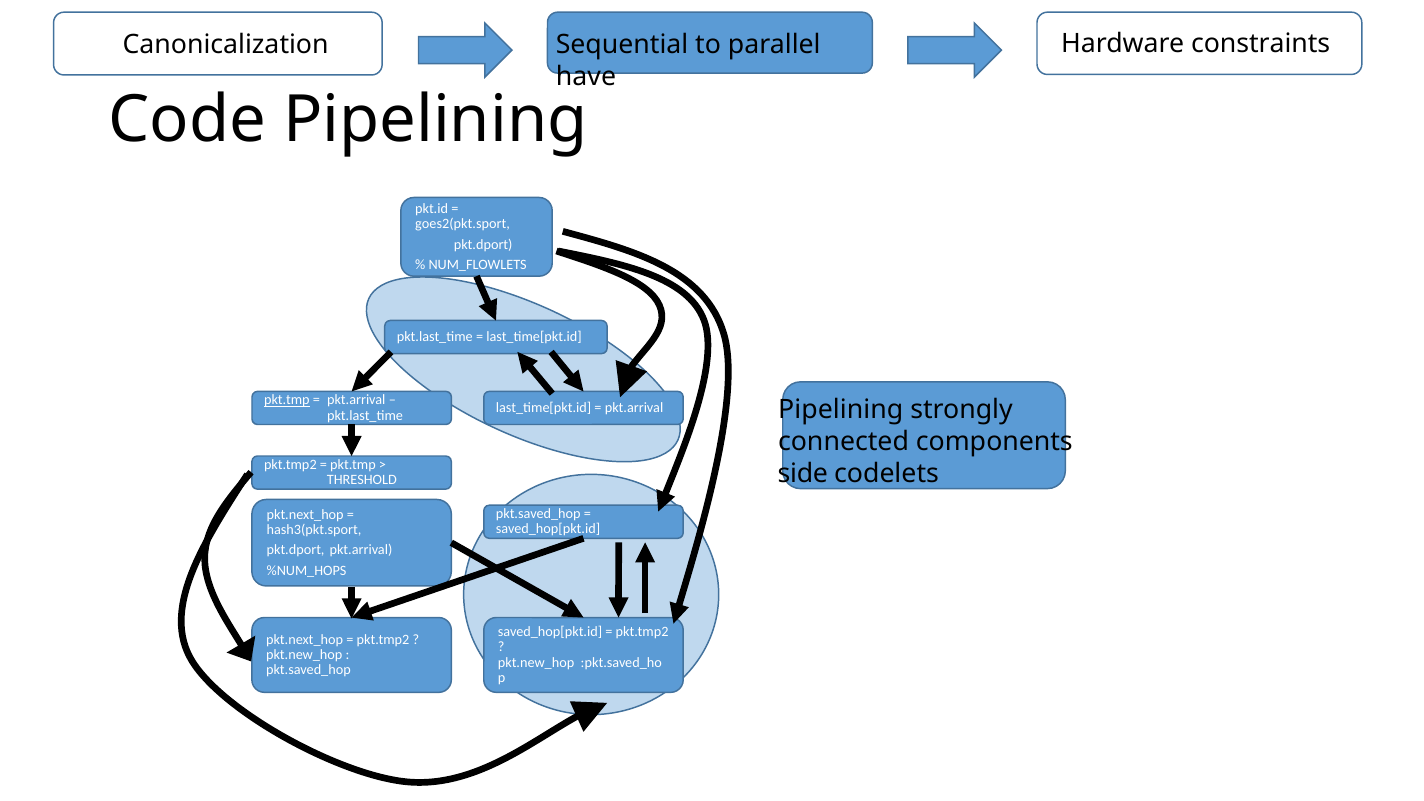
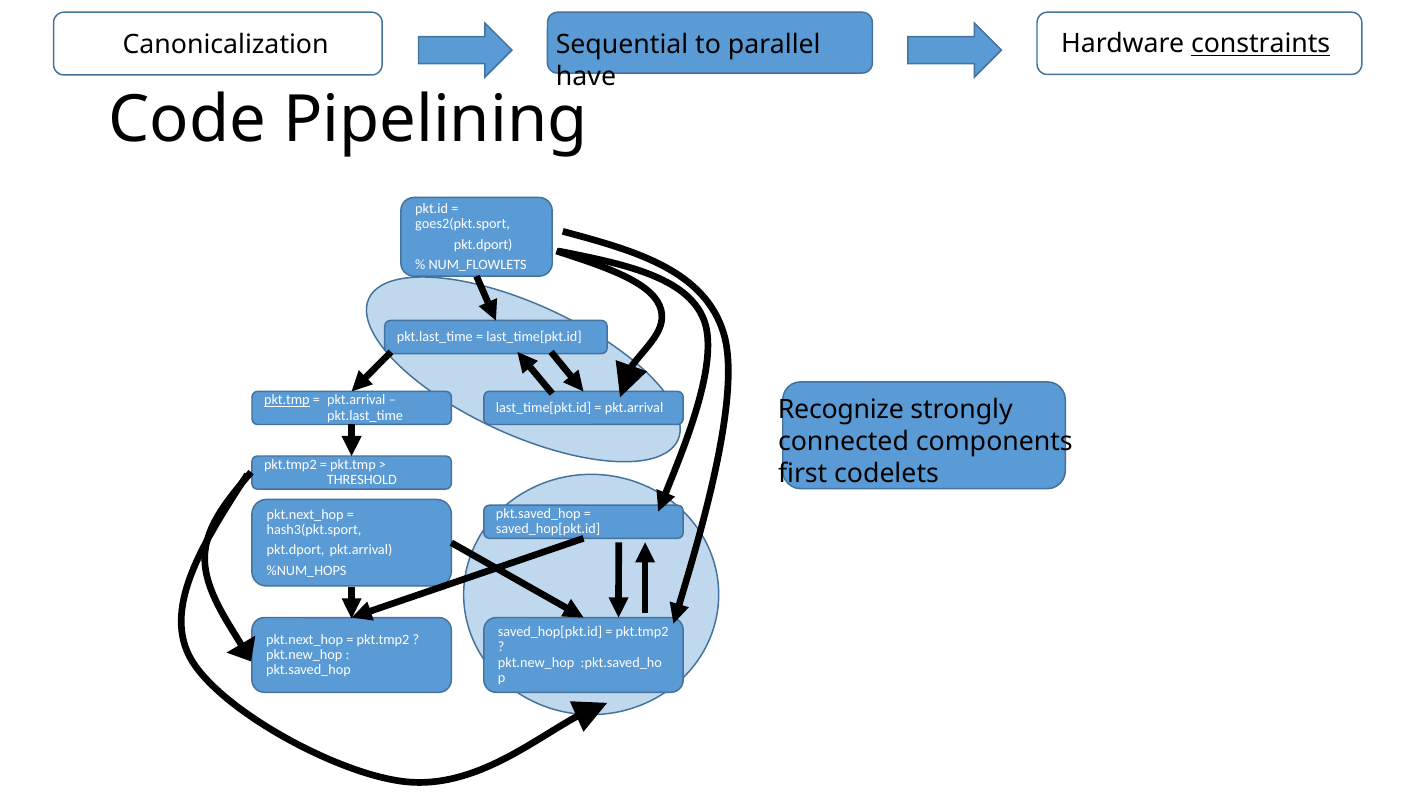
constraints underline: none -> present (1261, 44)
Pipelining: Pipelining -> Recognize (841, 410)
side: side -> first (803, 474)
